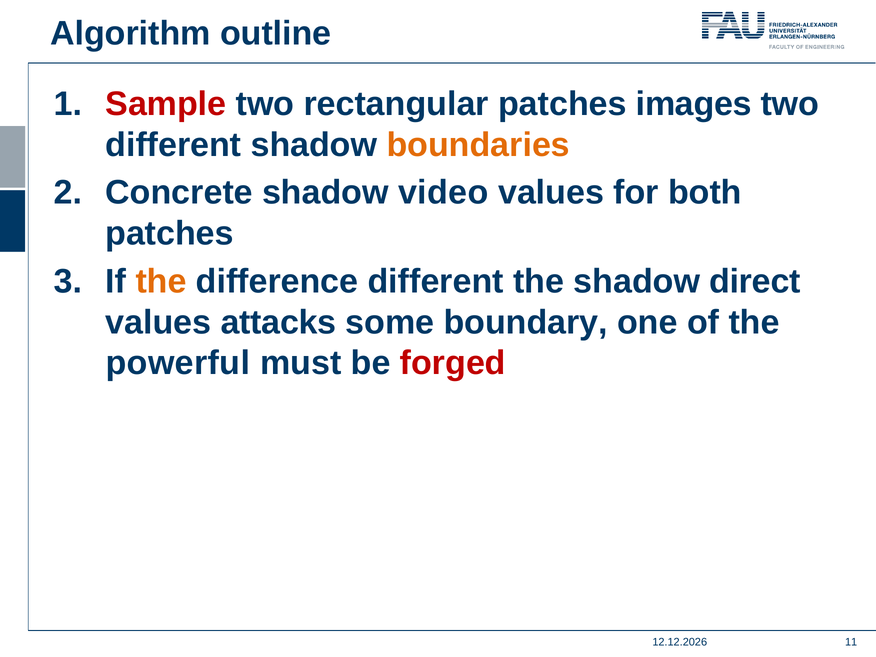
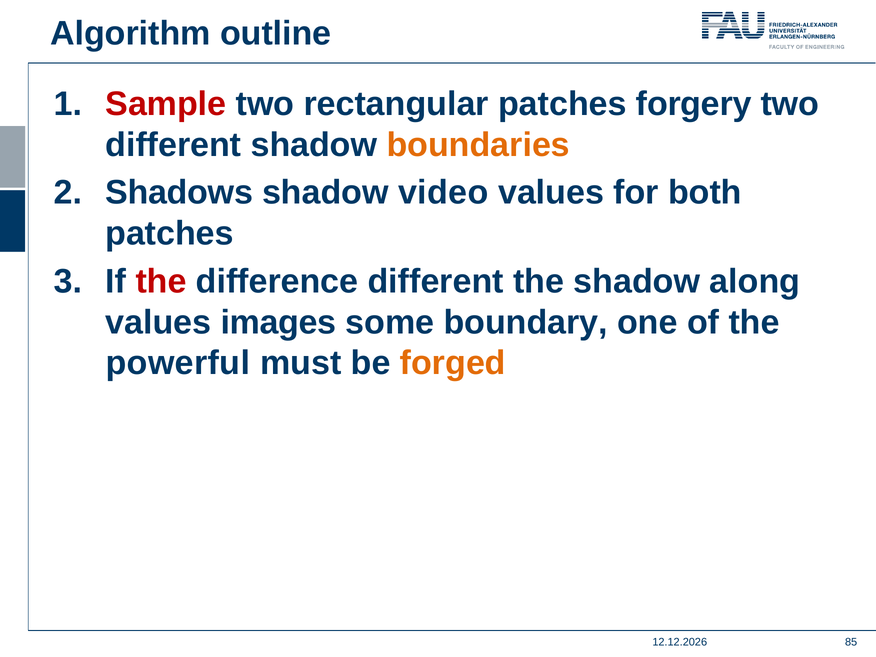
images: images -> forgery (694, 104)
Concrete: Concrete -> Shadows (179, 193)
the colour: orange -> red (161, 281)
direct: direct -> along (755, 281)
attacks: attacks -> images (278, 322)
forged colour: red -> orange (453, 363)
11: 11 -> 85 (851, 642)
